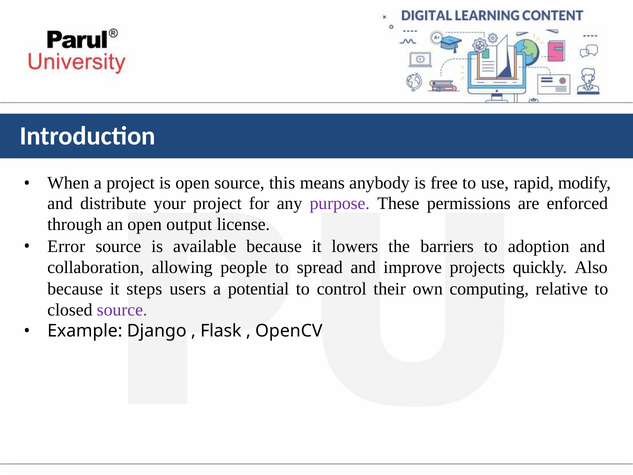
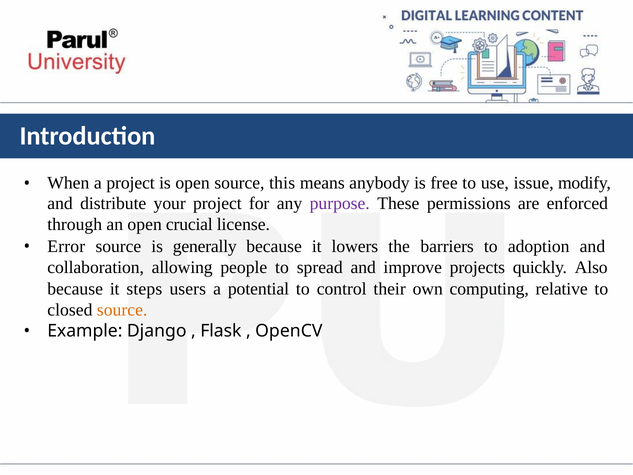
rapid: rapid -> issue (534, 183)
output: output -> crucial (189, 224)
available: available -> generally (205, 246)
source colour: purple -> orange (122, 310)
